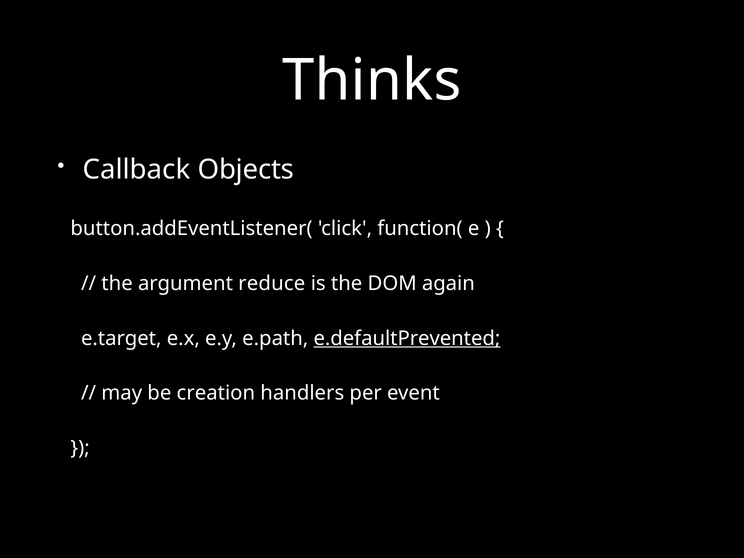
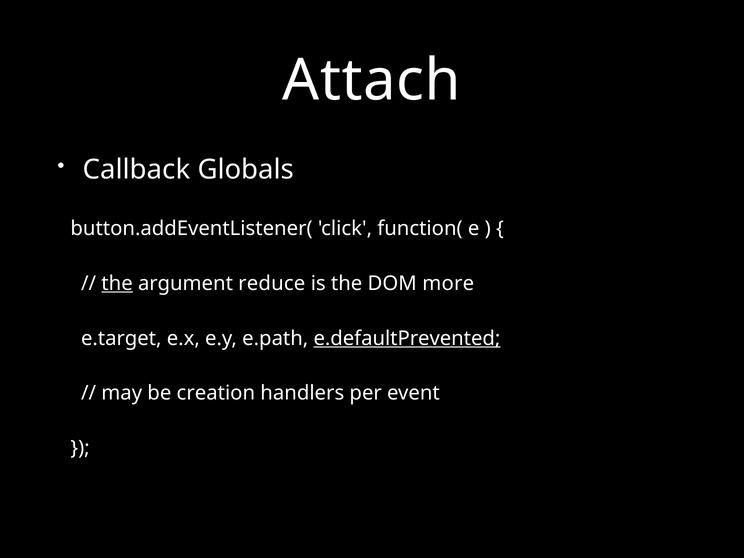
Thinks: Thinks -> Attach (372, 80)
Objects: Objects -> Globals (246, 170)
the underline: none -> present (117, 283)
again: again -> more (448, 283)
